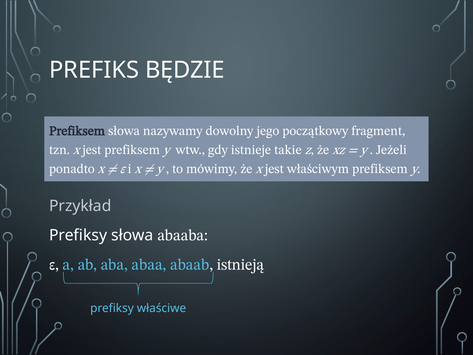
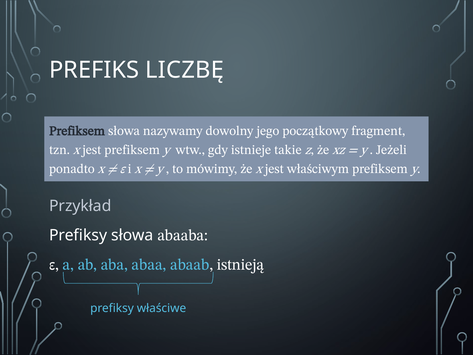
BĘDZIE: BĘDZIE -> LICZBĘ (185, 70)
